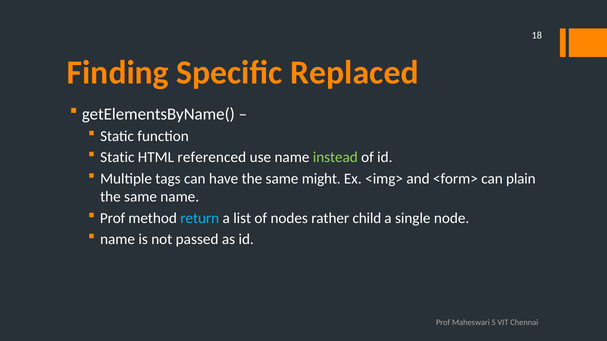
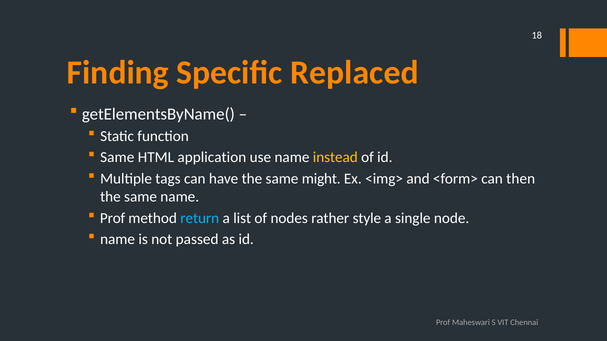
Static: Static -> Same (117, 158)
referenced: referenced -> application (212, 158)
instead colour: light green -> yellow (335, 158)
plain: plain -> then (521, 179)
child: child -> style (367, 218)
